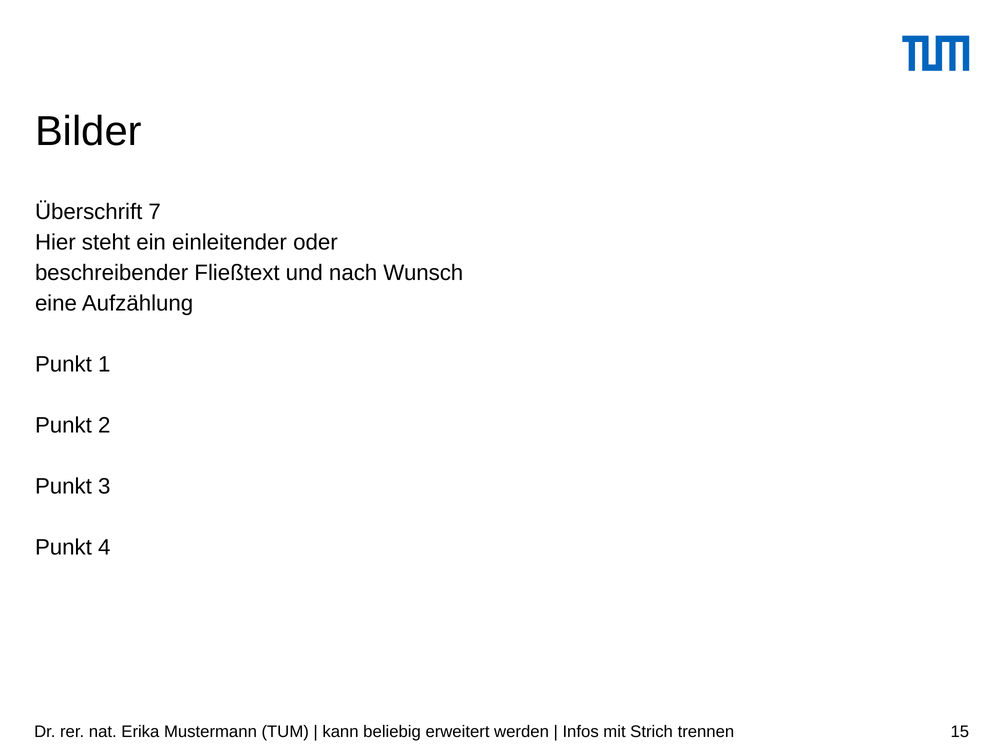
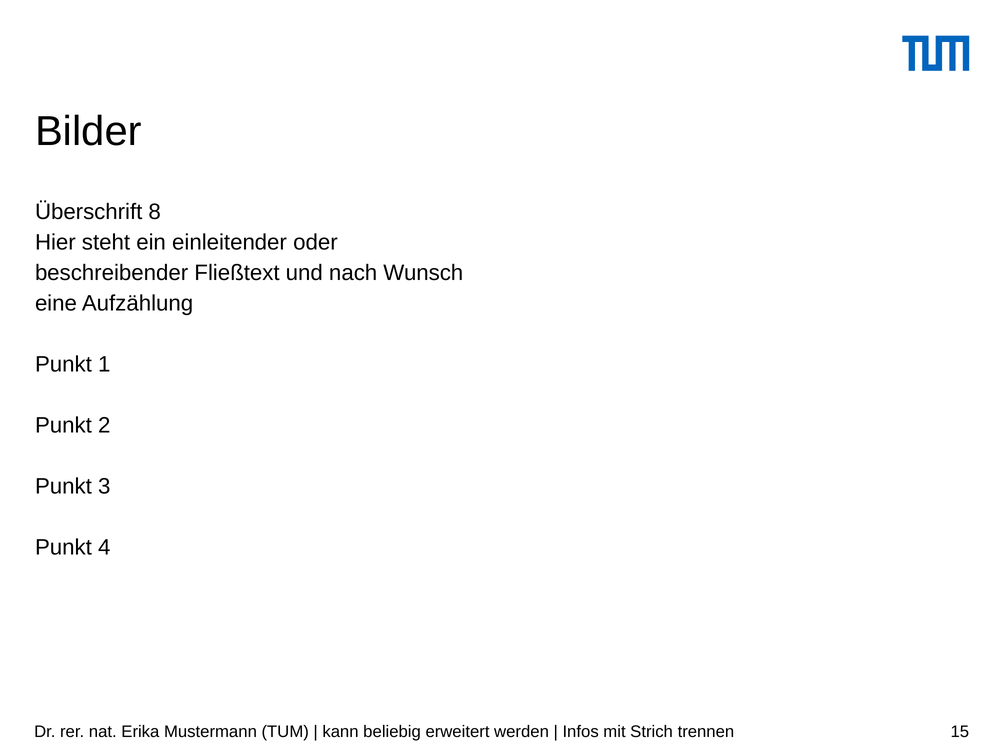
7: 7 -> 8 (155, 212)
